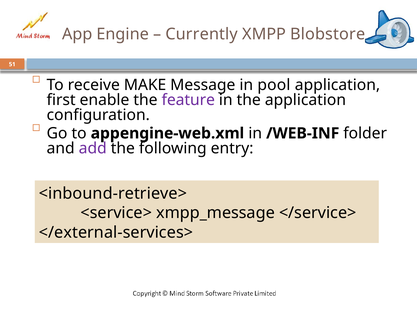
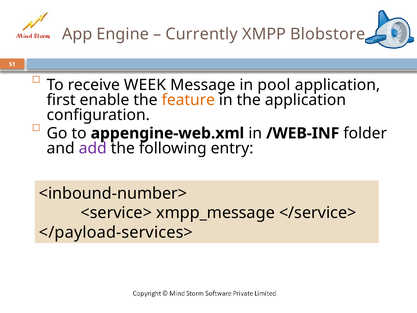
MAKE: MAKE -> WEEK (145, 85)
feature colour: purple -> orange (188, 100)
<inbound-retrieve>: <inbound-retrieve> -> <inbound-number> (113, 193)
</external-services>: </external-services> -> </payload-services> (116, 232)
